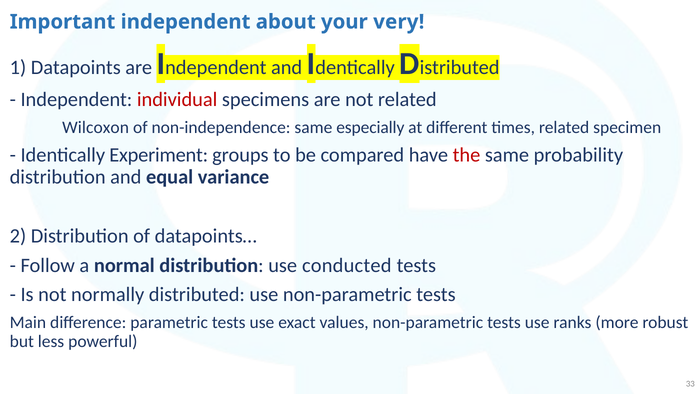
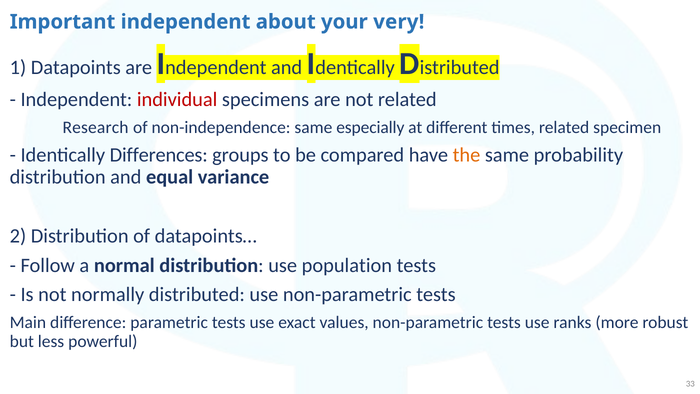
Wilcoxon: Wilcoxon -> Research (96, 127)
Experiment: Experiment -> Differences (159, 155)
the colour: red -> orange (466, 155)
conducted: conducted -> population (347, 265)
